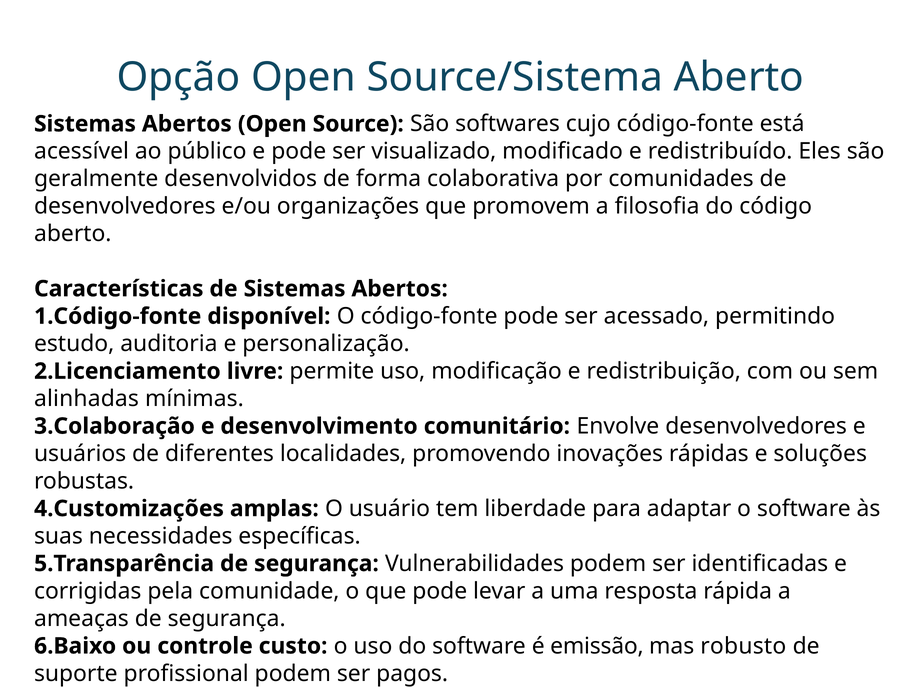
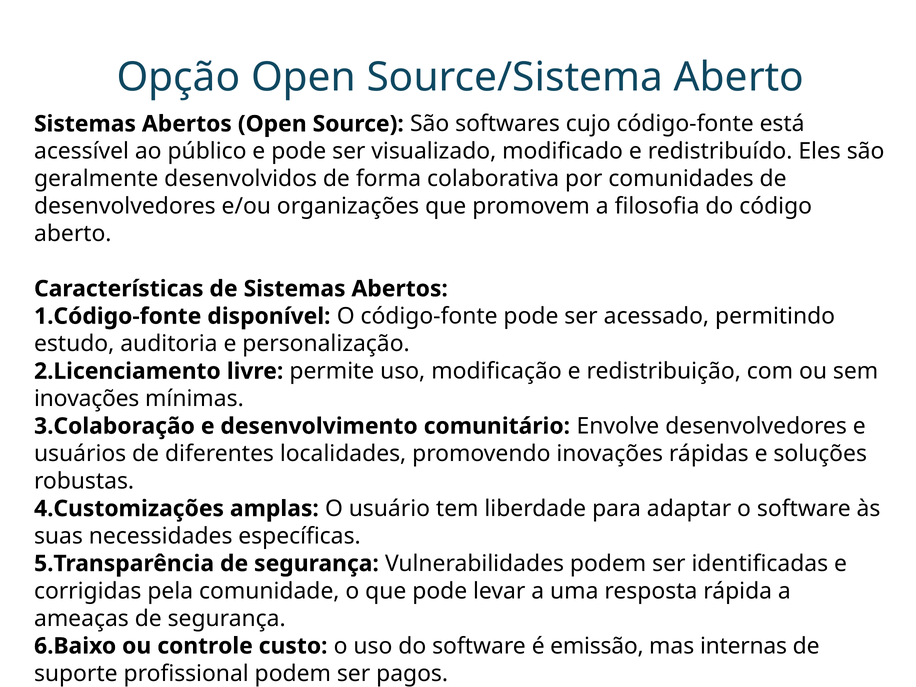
alinhadas: alinhadas -> inovações (87, 399)
robusto: robusto -> internas (744, 646)
